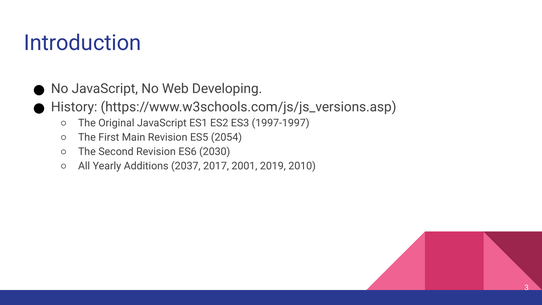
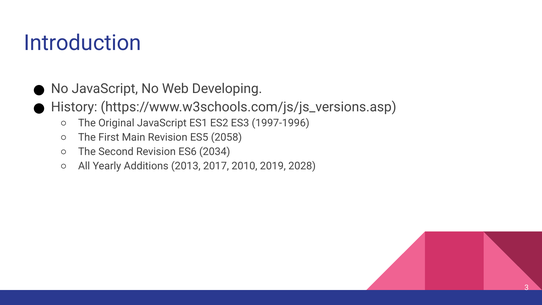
1997-1997: 1997-1997 -> 1997-1996 (281, 123)
2054: 2054 -> 2058 (226, 137)
2030: 2030 -> 2034 (215, 152)
2037: 2037 -> 2013 (186, 166)
2001: 2001 -> 2010 (244, 166)
2010: 2010 -> 2028 (302, 166)
